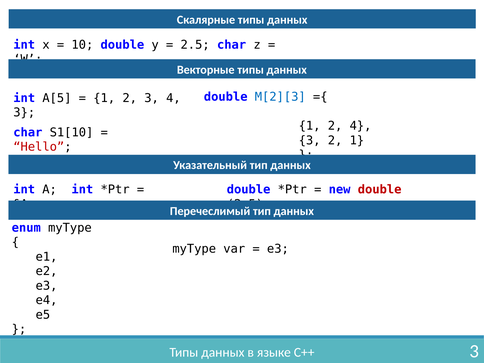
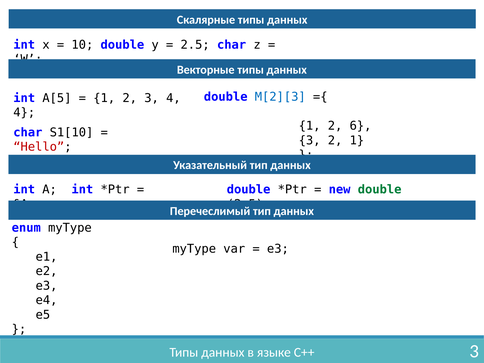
3: 3 -> 4 (24, 113)
2 4: 4 -> 6 (361, 126)
double colour: red -> green (380, 190)
